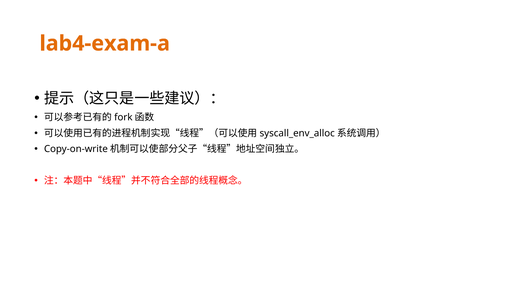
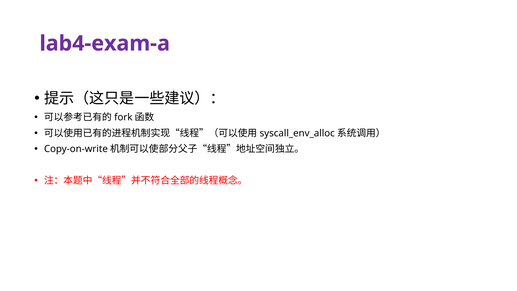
lab4-exam-a colour: orange -> purple (105, 43)
